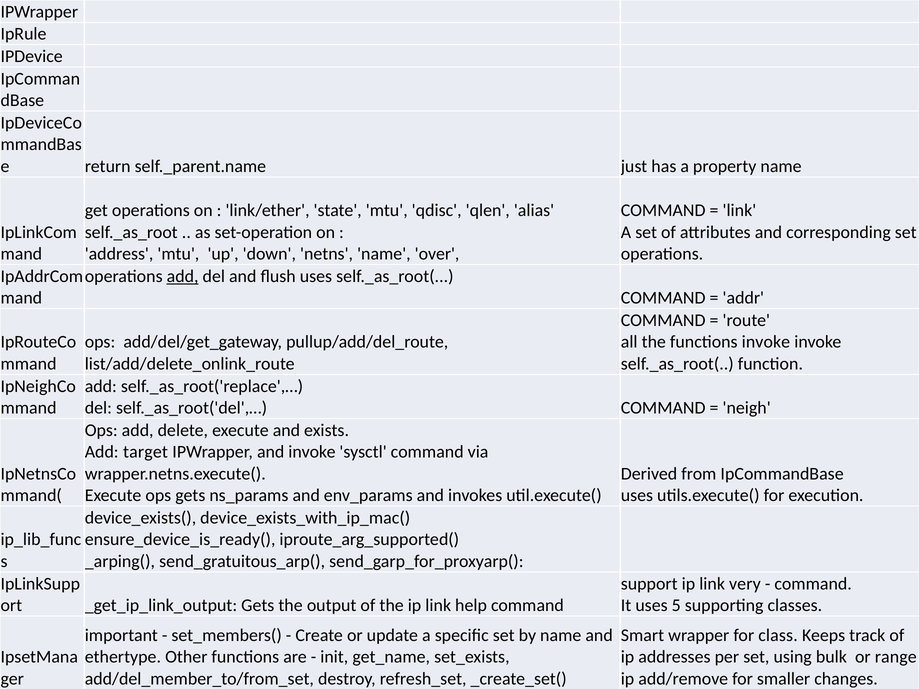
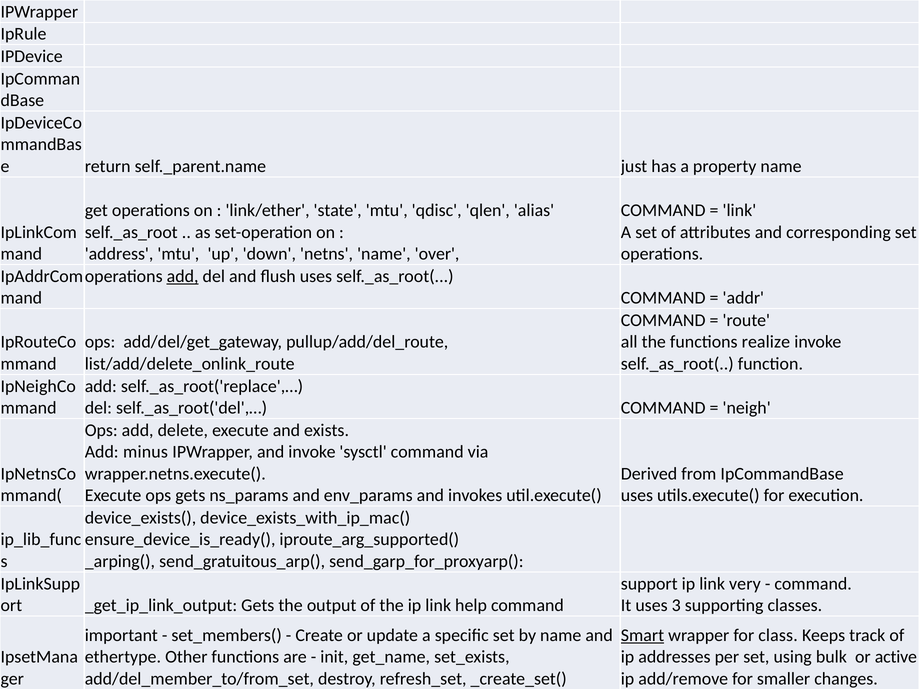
functions invoke: invoke -> realize (766, 342)
target: target -> minus (145, 452)
5: 5 -> 3 (676, 606)
Smart underline: none -> present (643, 635)
range: range -> active (896, 657)
